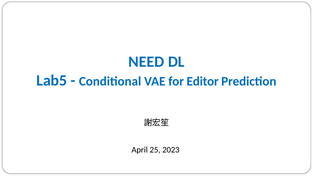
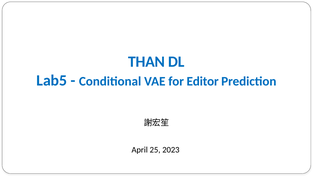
NEED: NEED -> THAN (147, 62)
